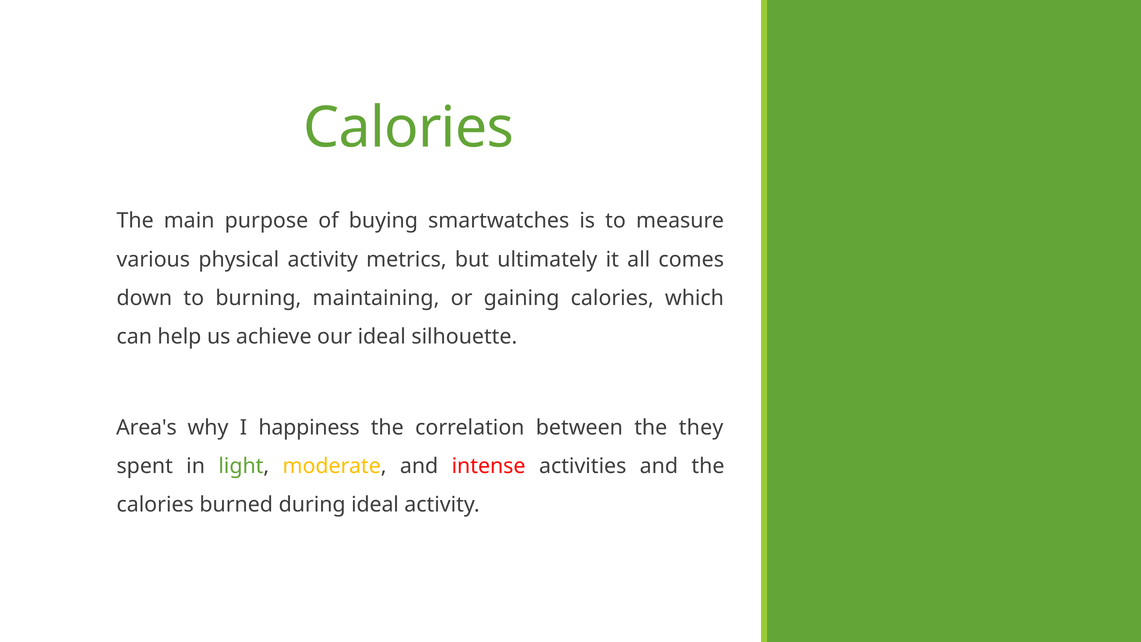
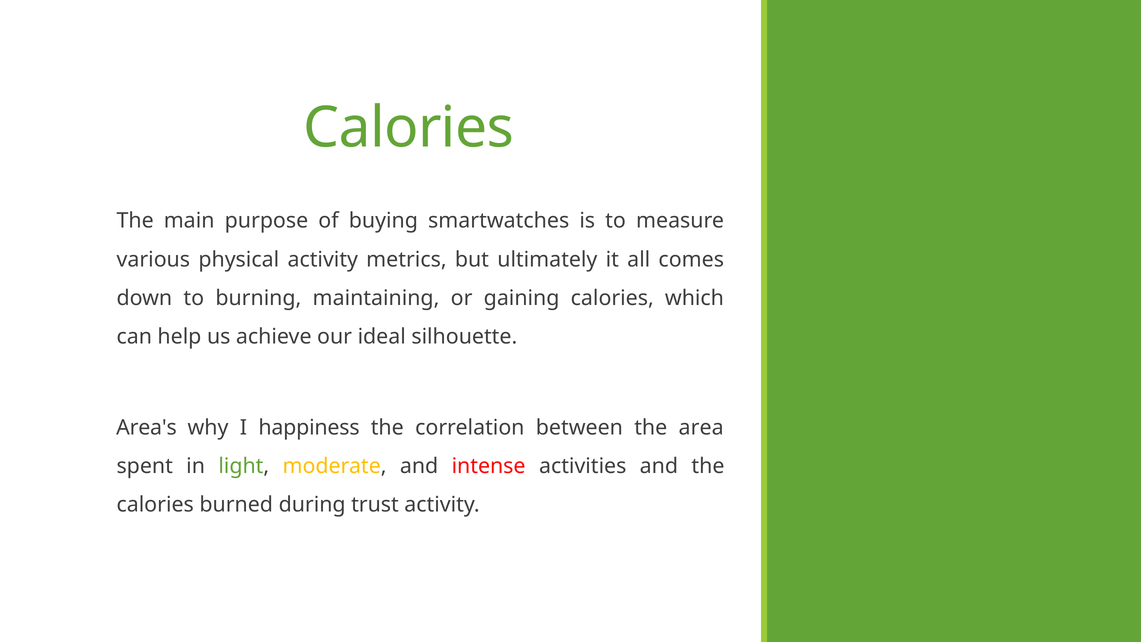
they: they -> area (701, 428)
during ideal: ideal -> trust (375, 505)
